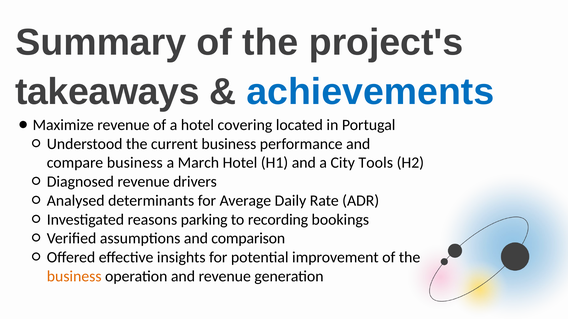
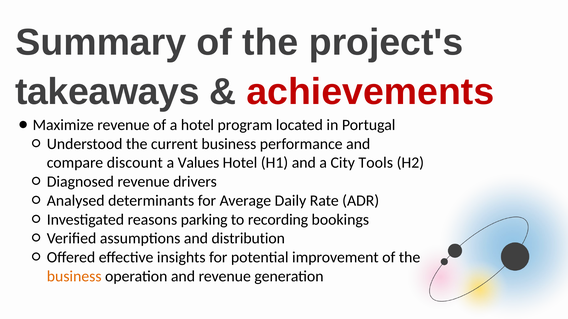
achievements colour: blue -> red (370, 92)
covering: covering -> program (245, 125)
compare business: business -> discount (135, 163)
March: March -> Values (198, 163)
comparison: comparison -> distribution (248, 239)
